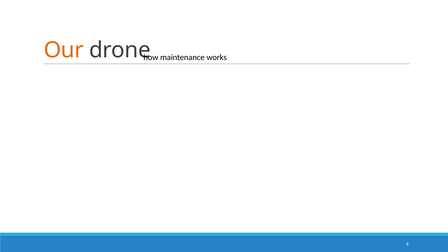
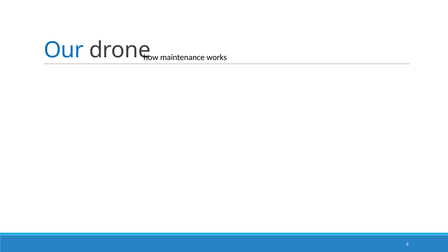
Our colour: orange -> blue (64, 50)
